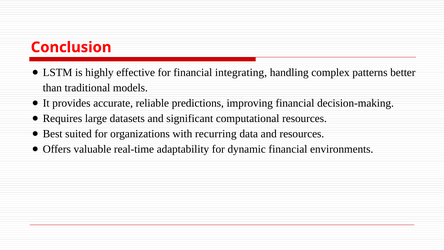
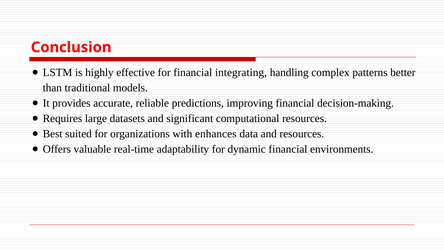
recurring: recurring -> enhances (216, 134)
